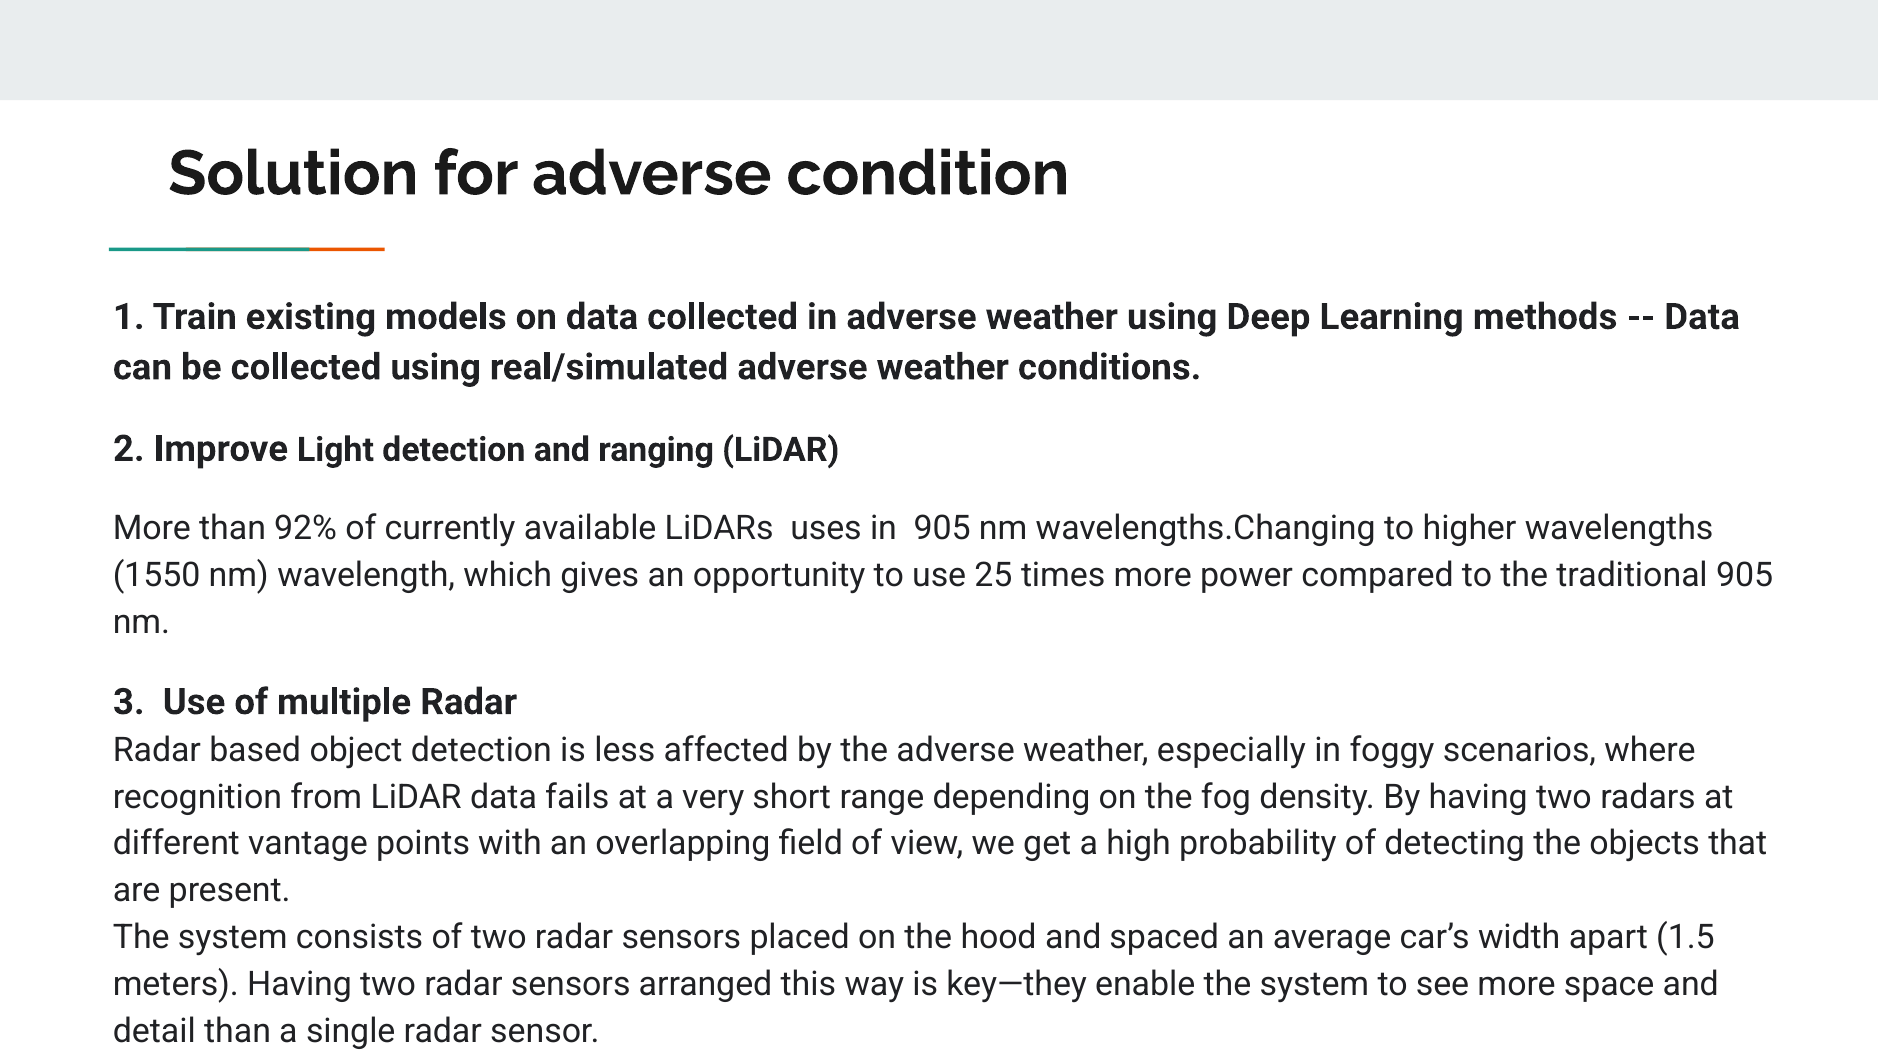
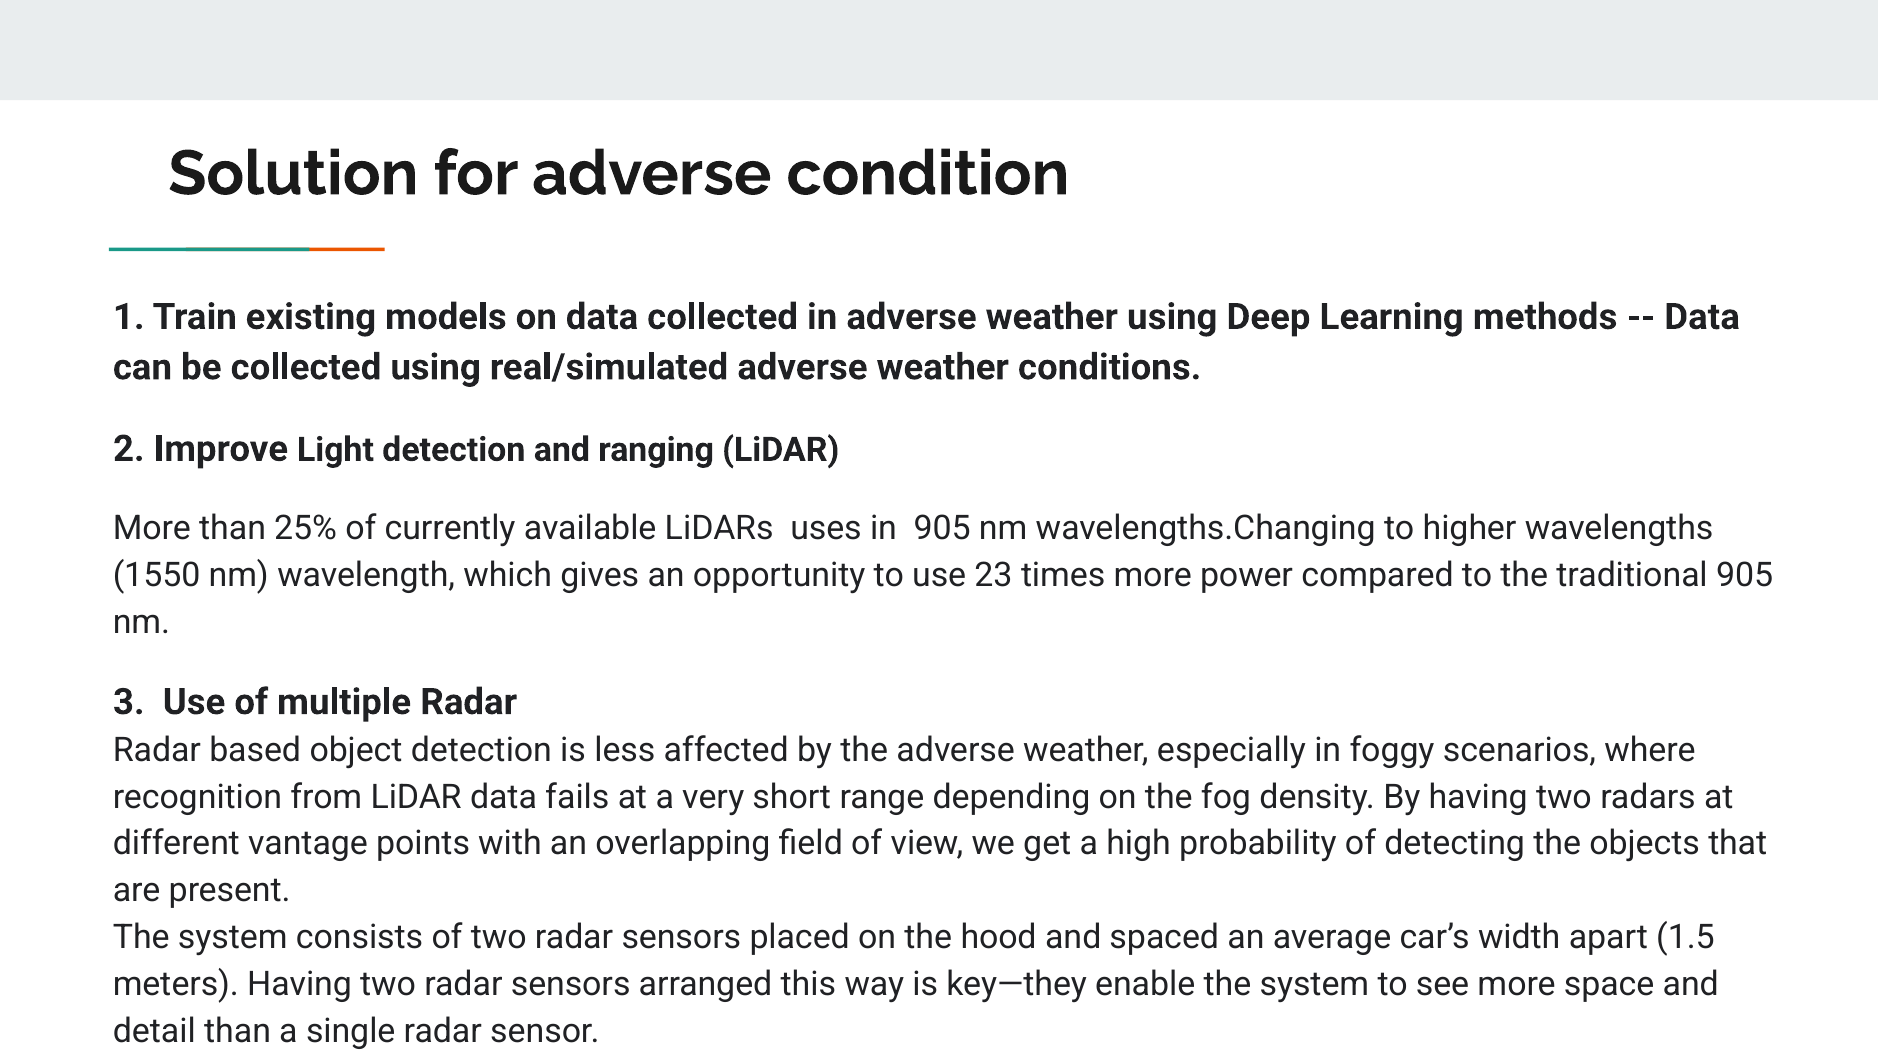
92%: 92% -> 25% (306, 528)
25: 25 -> 23 (993, 575)
